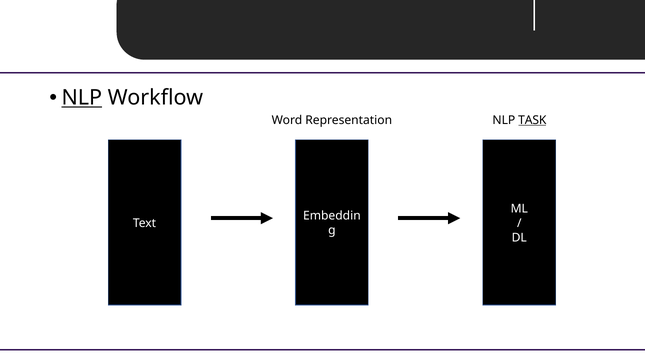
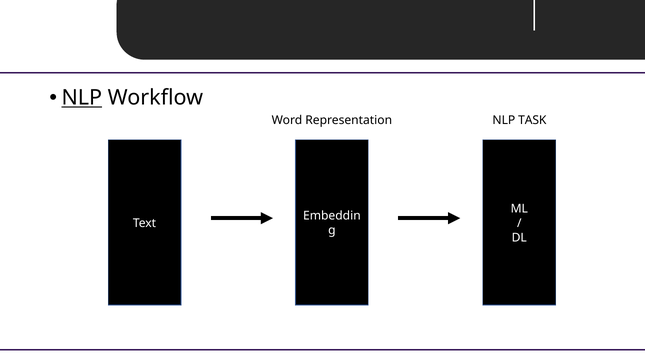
TASK underline: present -> none (532, 120)
